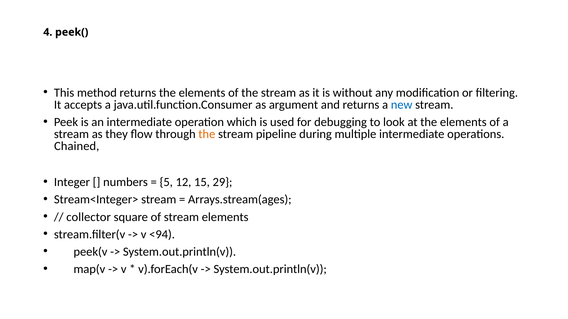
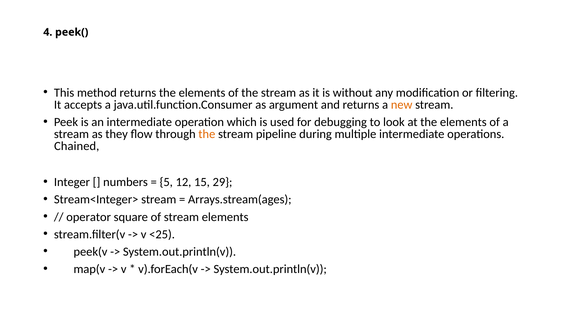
new colour: blue -> orange (402, 105)
collector: collector -> operator (89, 217)
<94: <94 -> <25 (162, 235)
